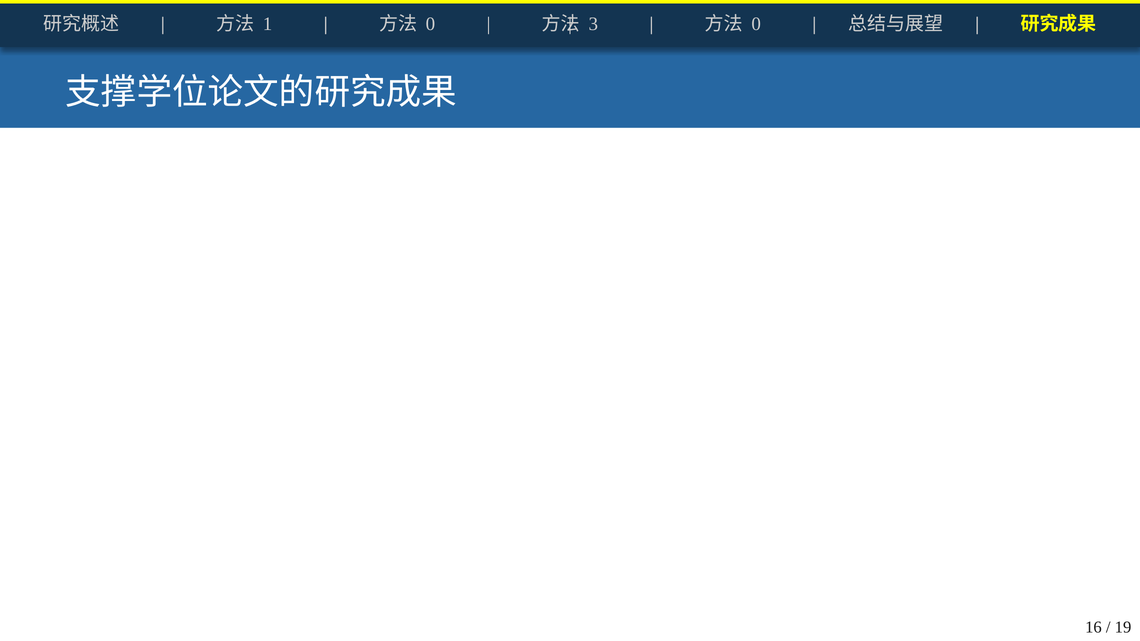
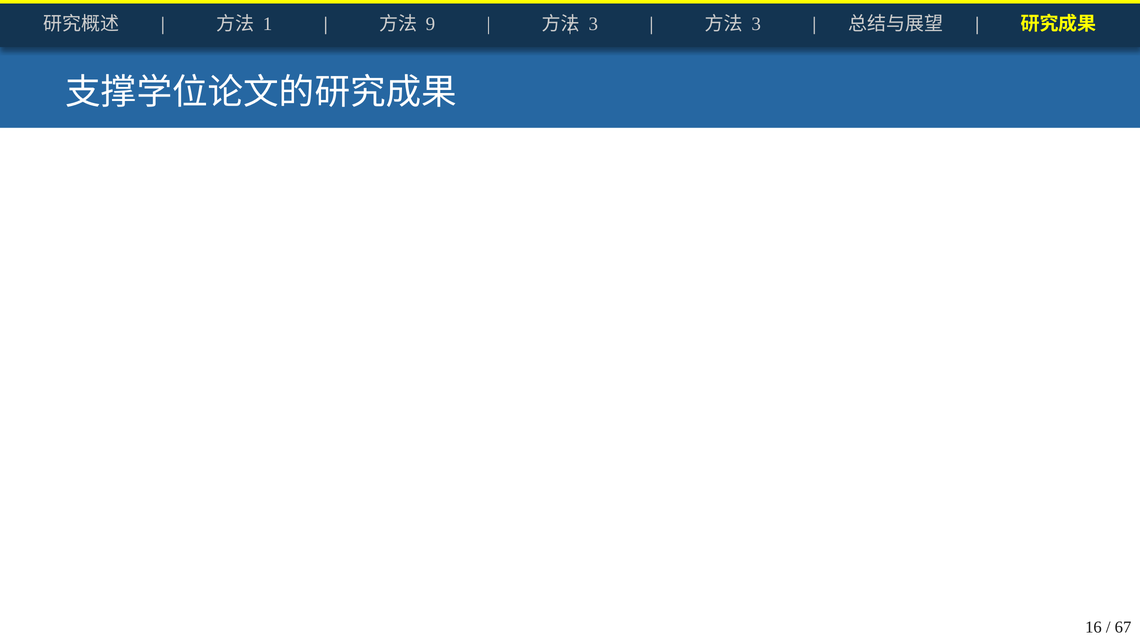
0: 0 -> 9 (430, 24)
0: 0 -> 3 (756, 24)
19: 19 -> 67 (1123, 627)
